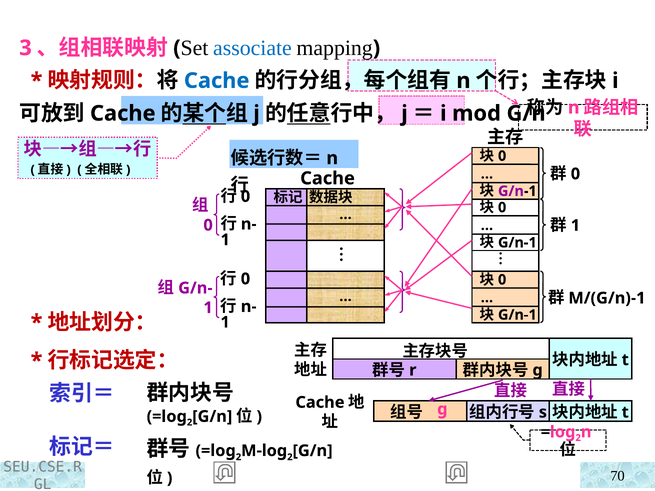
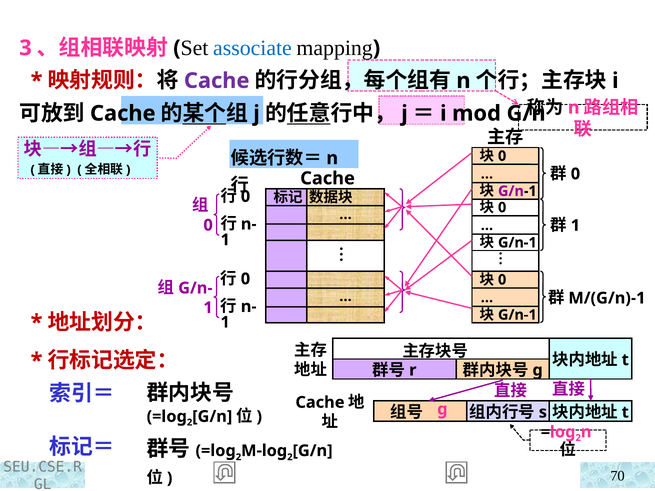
Cache colour: blue -> purple (217, 81)
